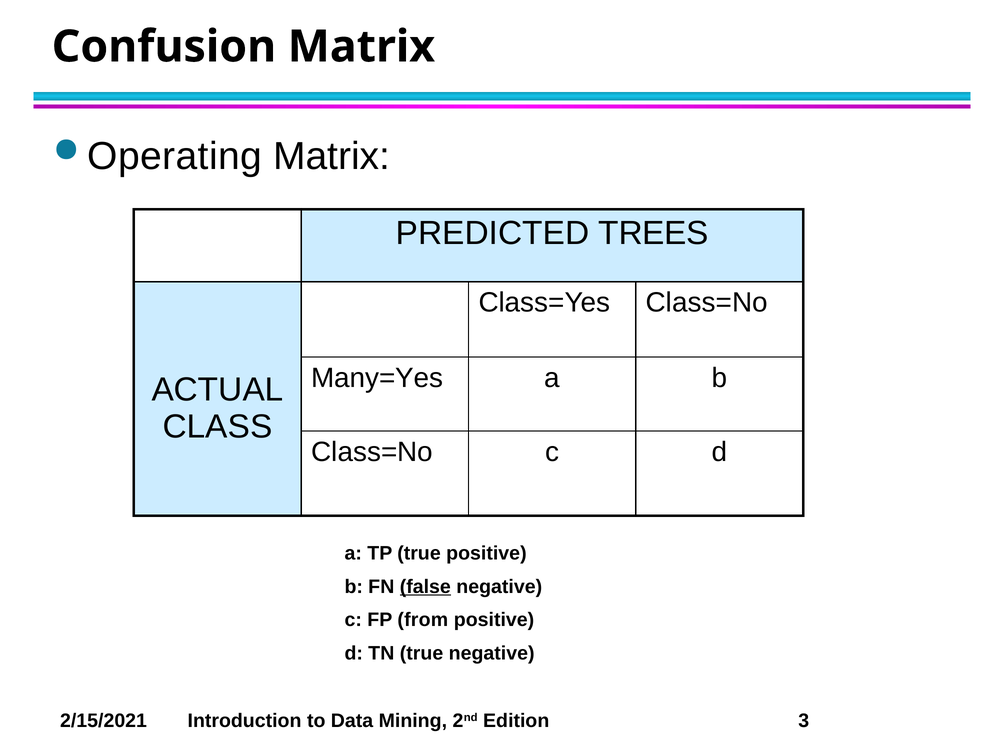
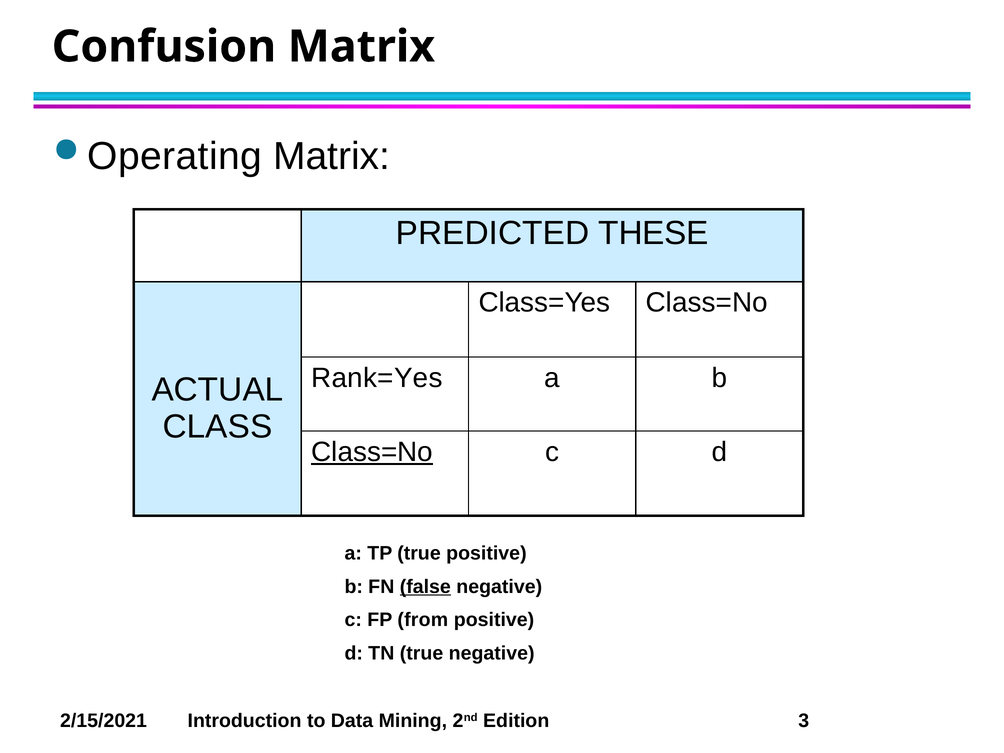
TREES: TREES -> THESE (654, 233)
Many=Yes: Many=Yes -> Rank=Yes (377, 378)
Class=No underline: none -> present (372, 452)
